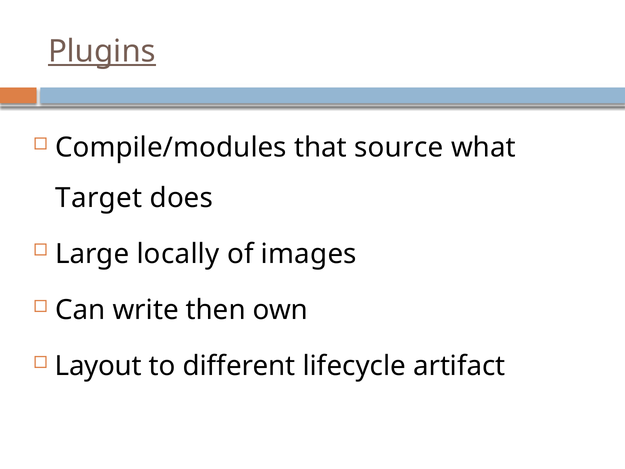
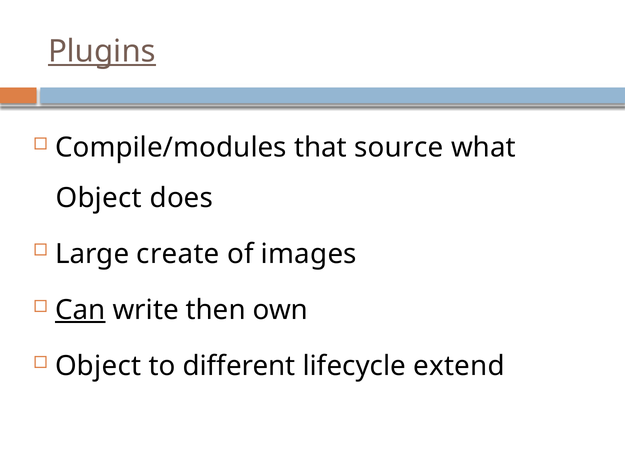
Target: Target -> Object (99, 198)
locally: locally -> create (178, 254)
Can underline: none -> present (80, 310)
Layout: Layout -> Object (98, 366)
artifact: artifact -> extend (459, 366)
